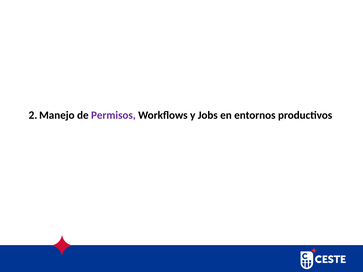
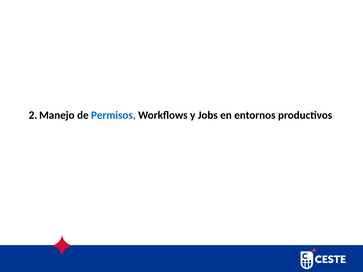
Permisos colour: purple -> blue (113, 115)
